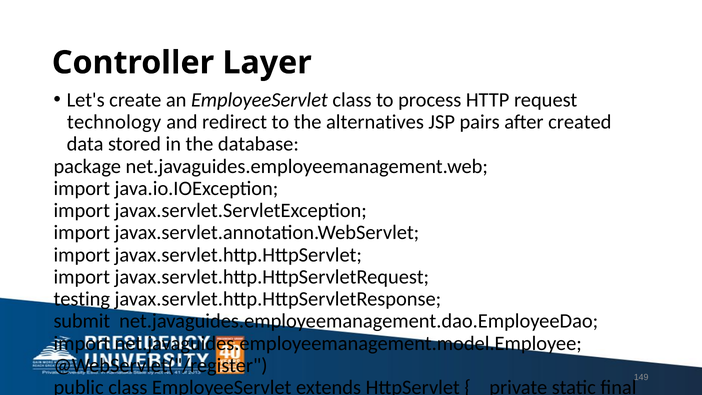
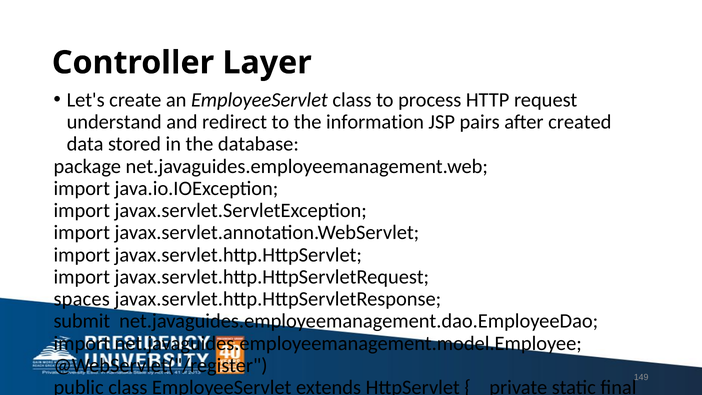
technology: technology -> understand (114, 122)
alternatives: alternatives -> information (375, 122)
testing: testing -> spaces (82, 299)
